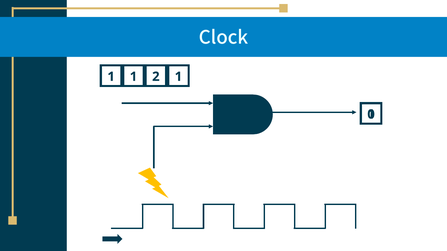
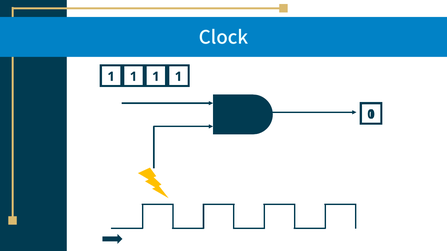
2: 2 -> 1 (156, 77)
